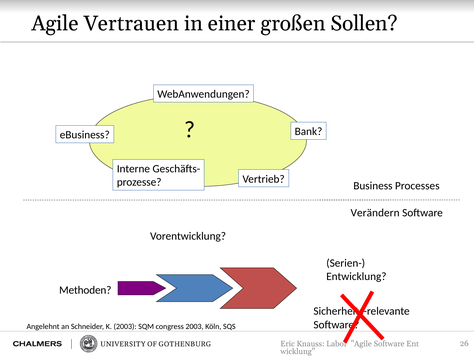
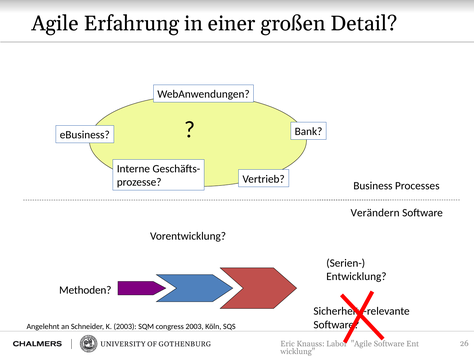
Vertrauen: Vertrauen -> Erfahrung (131, 23)
Sollen: Sollen -> Detail (364, 23)
